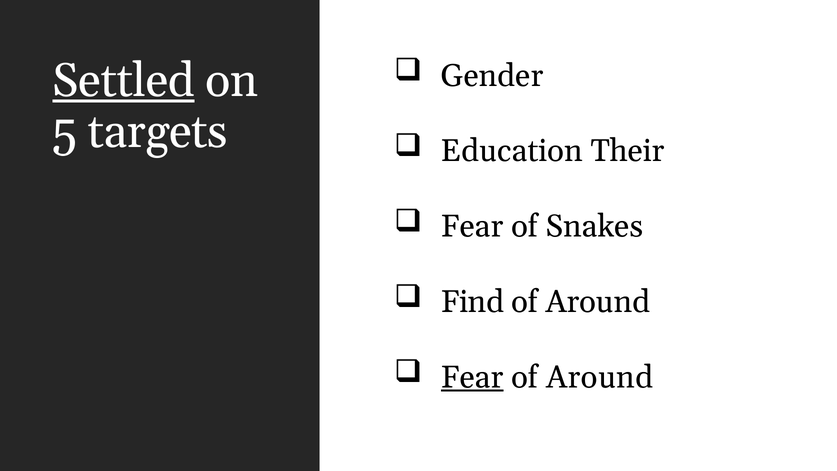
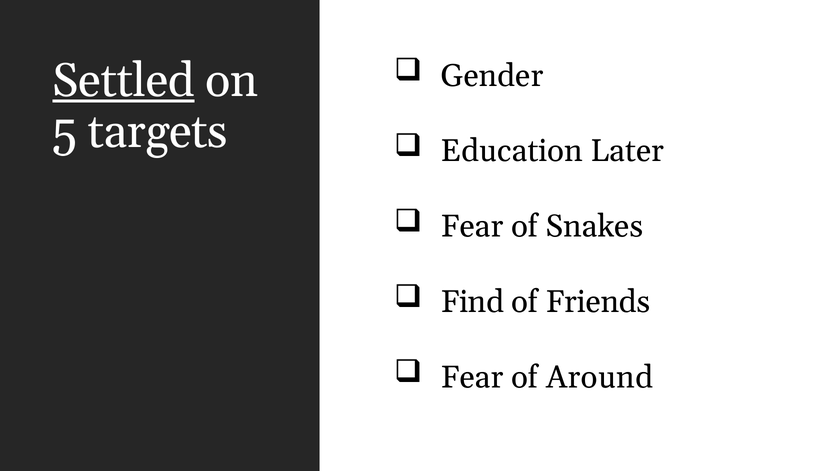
Their: Their -> Later (627, 151)
Around: Around -> Friends (598, 302)
Fear underline: present -> none (472, 377)
